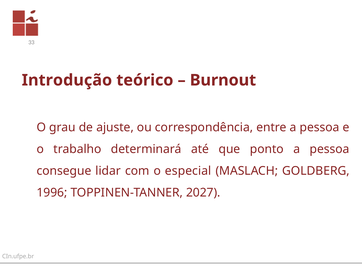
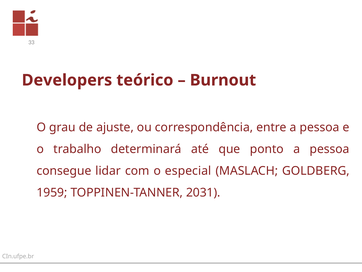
Introdução: Introdução -> Developers (67, 80)
1996: 1996 -> 1959 (52, 192)
2027: 2027 -> 2031 (203, 192)
